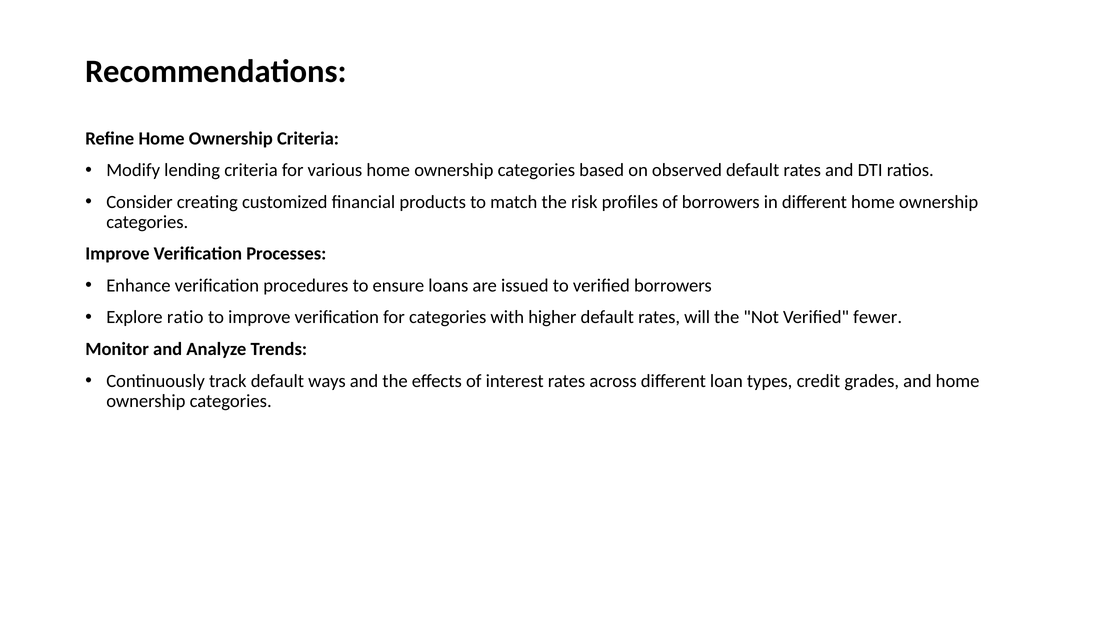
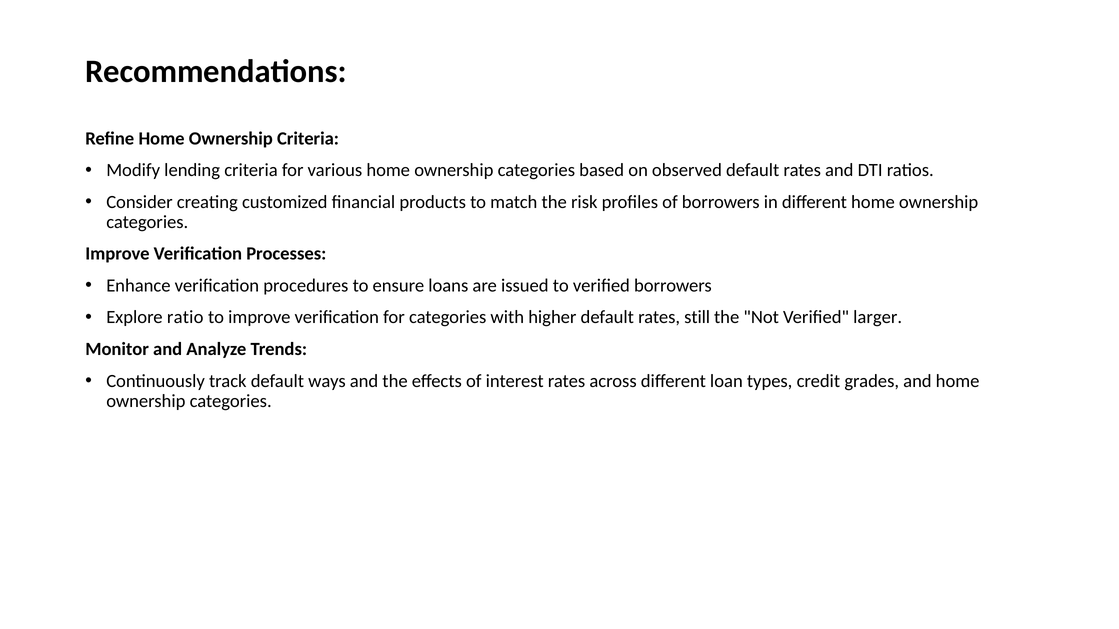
will: will -> still (697, 318)
fewer: fewer -> larger (878, 318)
